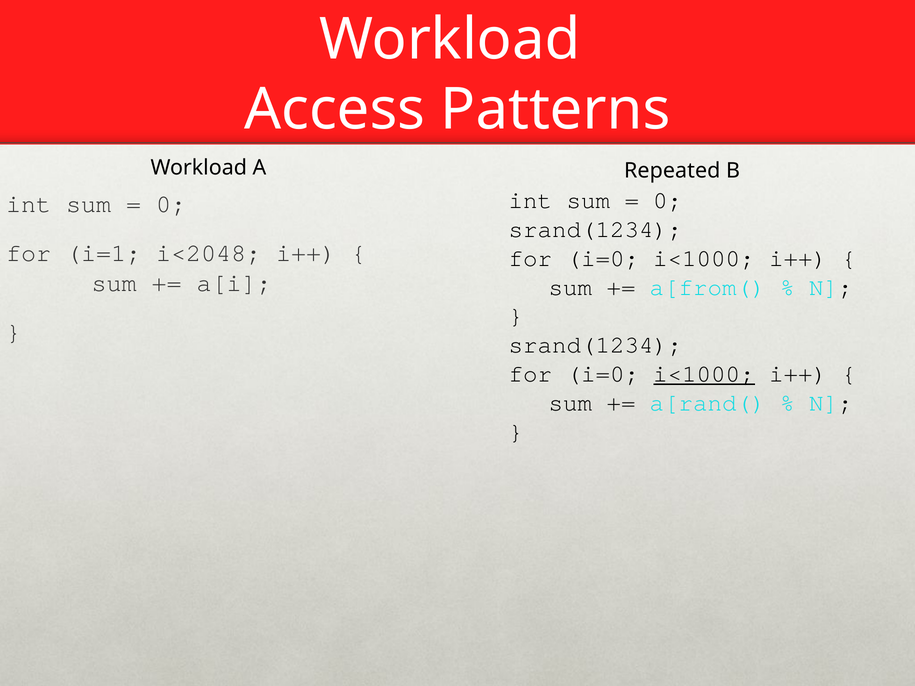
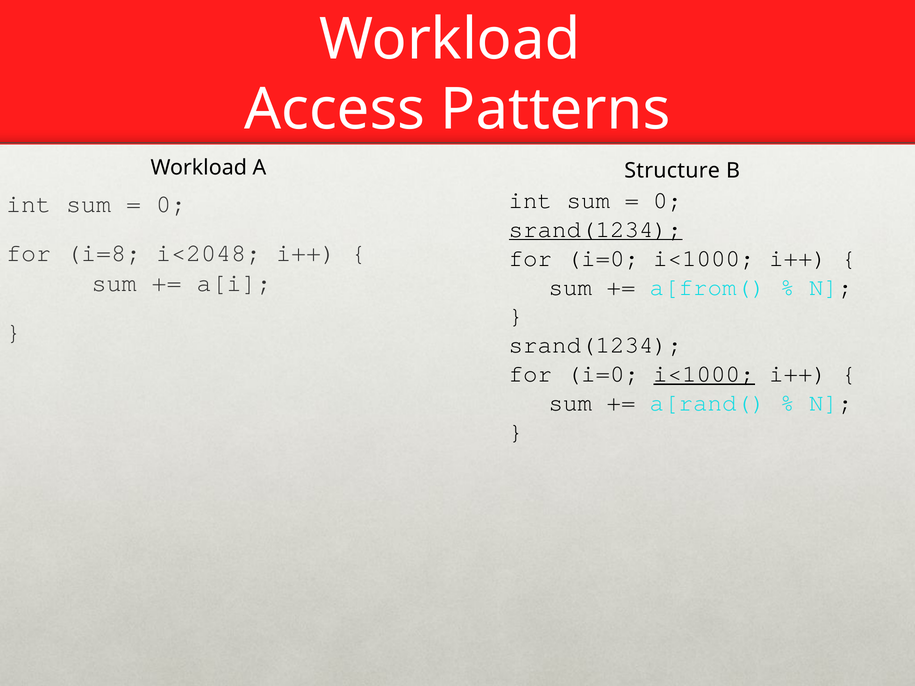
Repeated: Repeated -> Structure (672, 171)
srand(1234 underline: none -> present (596, 229)
i=1: i=1 -> i=8 (104, 253)
